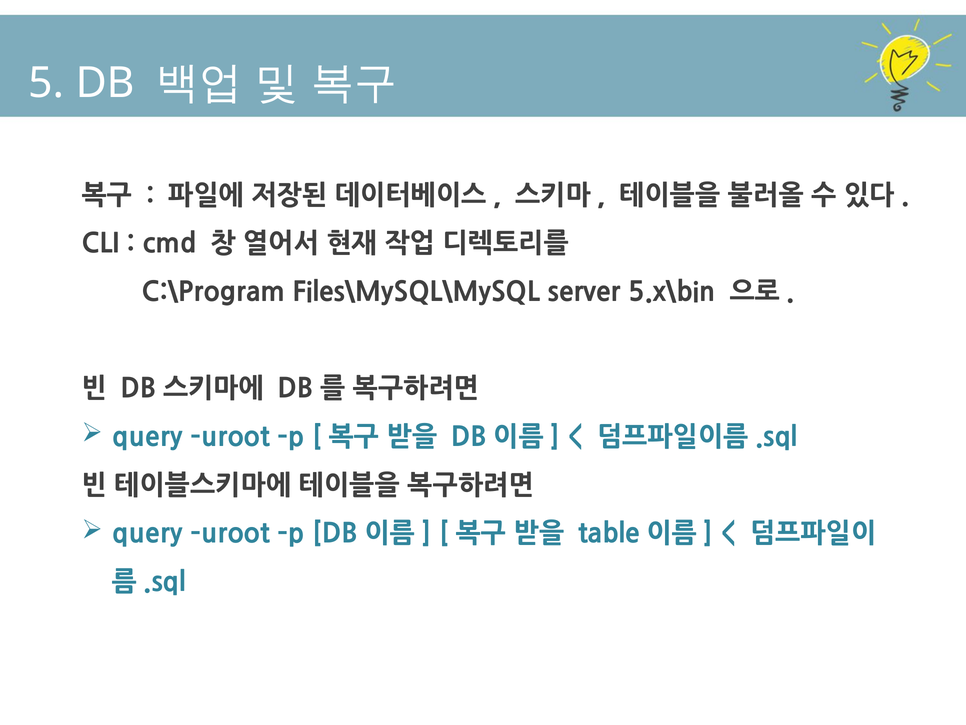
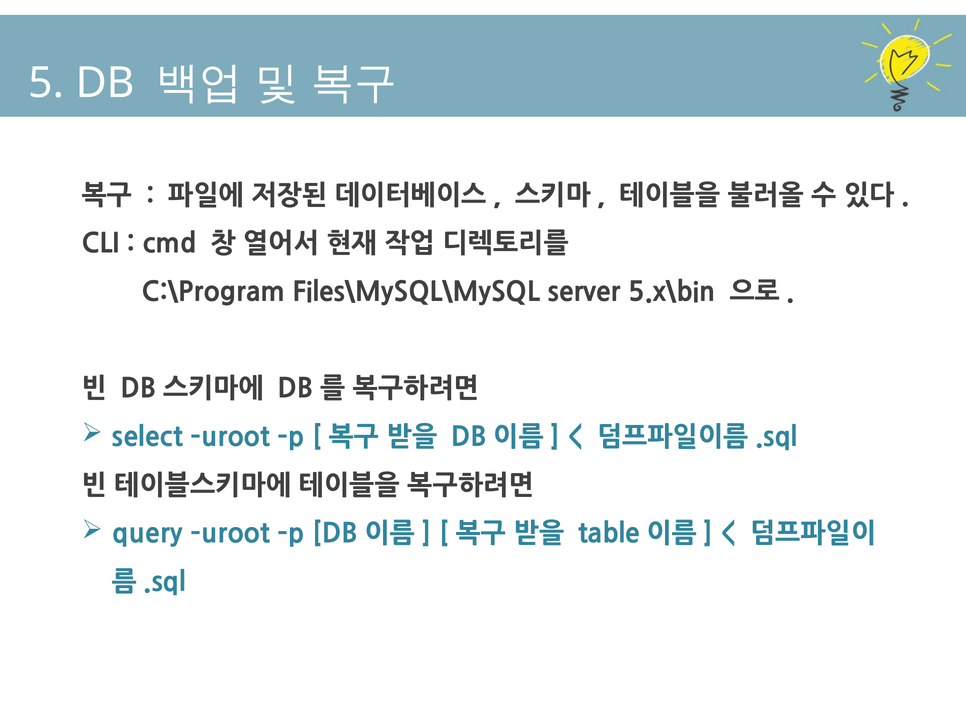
query: query -> select (147, 437)
